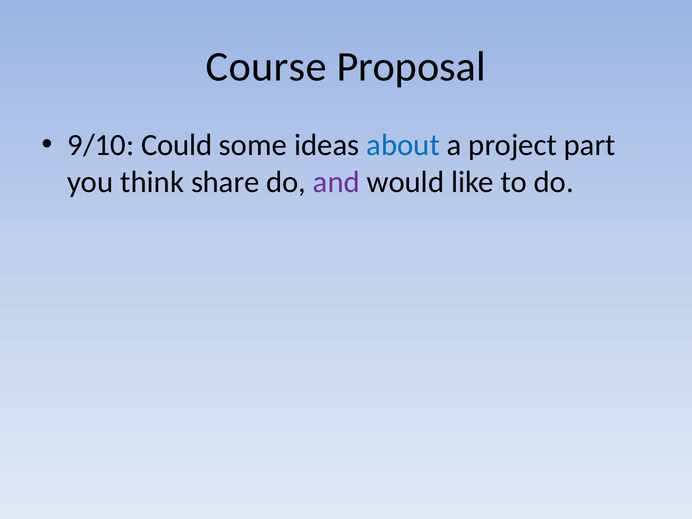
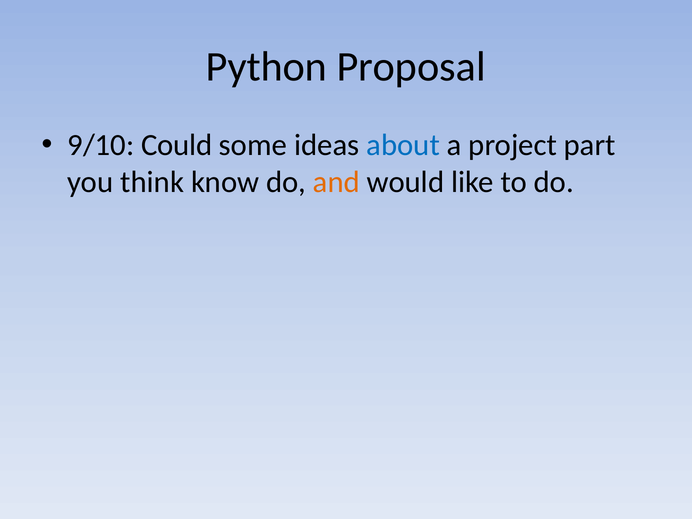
Course: Course -> Python (266, 67)
share: share -> know (225, 182)
and colour: purple -> orange (336, 182)
